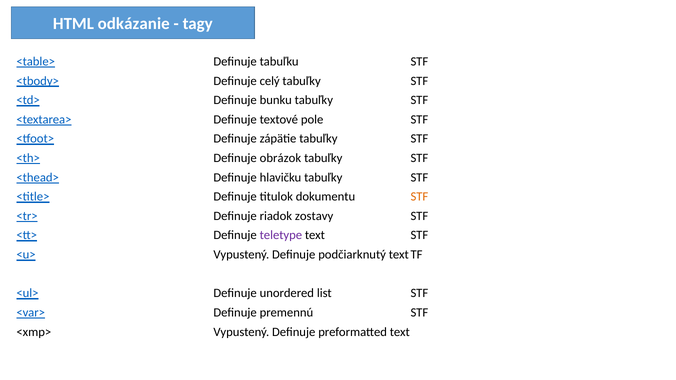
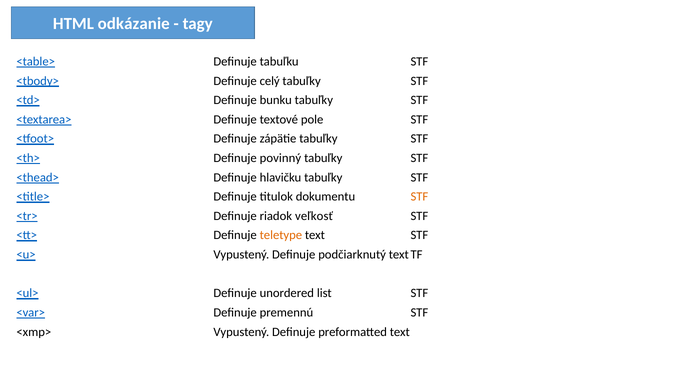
obrázok: obrázok -> povinný (280, 158)
zostavy: zostavy -> veľkosť (314, 216)
teletype colour: purple -> orange (281, 235)
